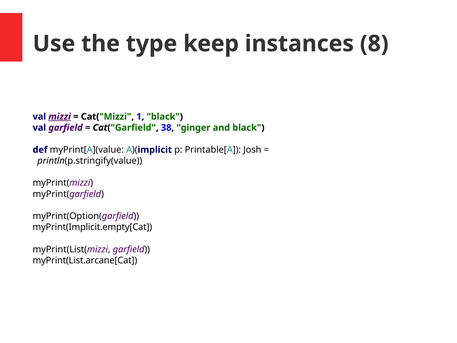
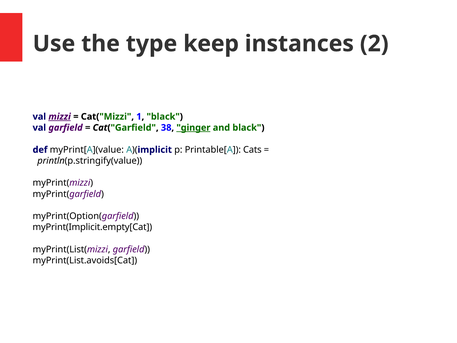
8: 8 -> 2 (374, 44)
ginger underline: none -> present (193, 128)
Josh: Josh -> Cats (252, 150)
myPrint(List.arcane[Cat: myPrint(List.arcane[Cat -> myPrint(List.avoids[Cat (85, 260)
